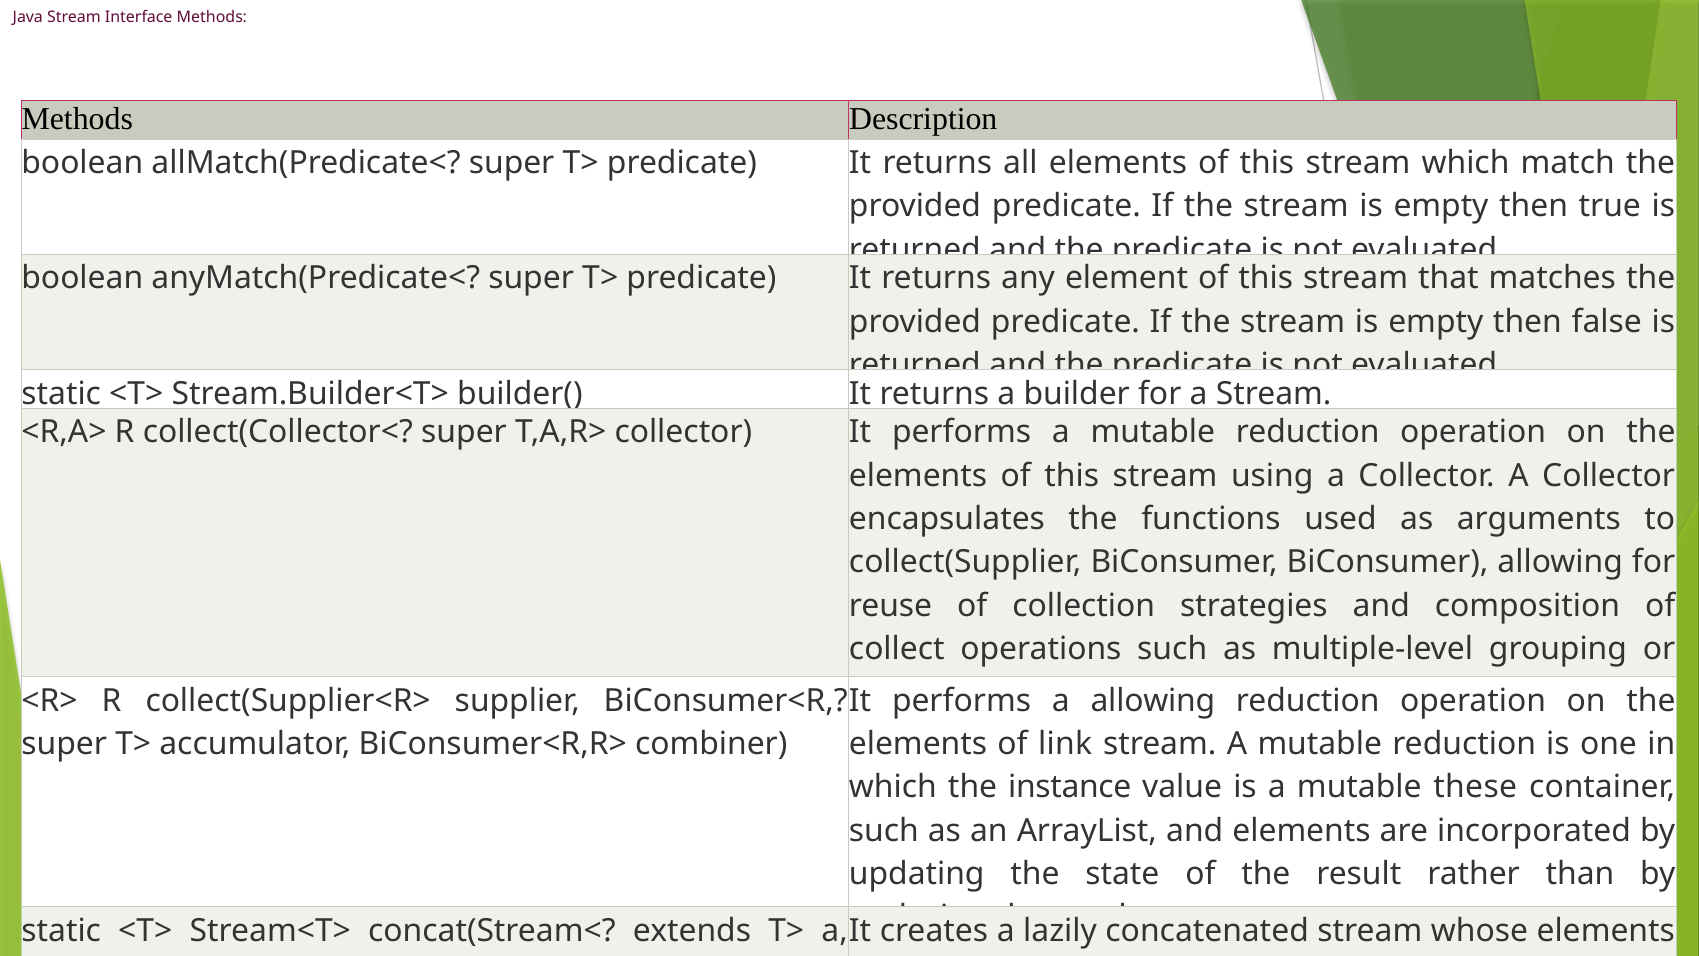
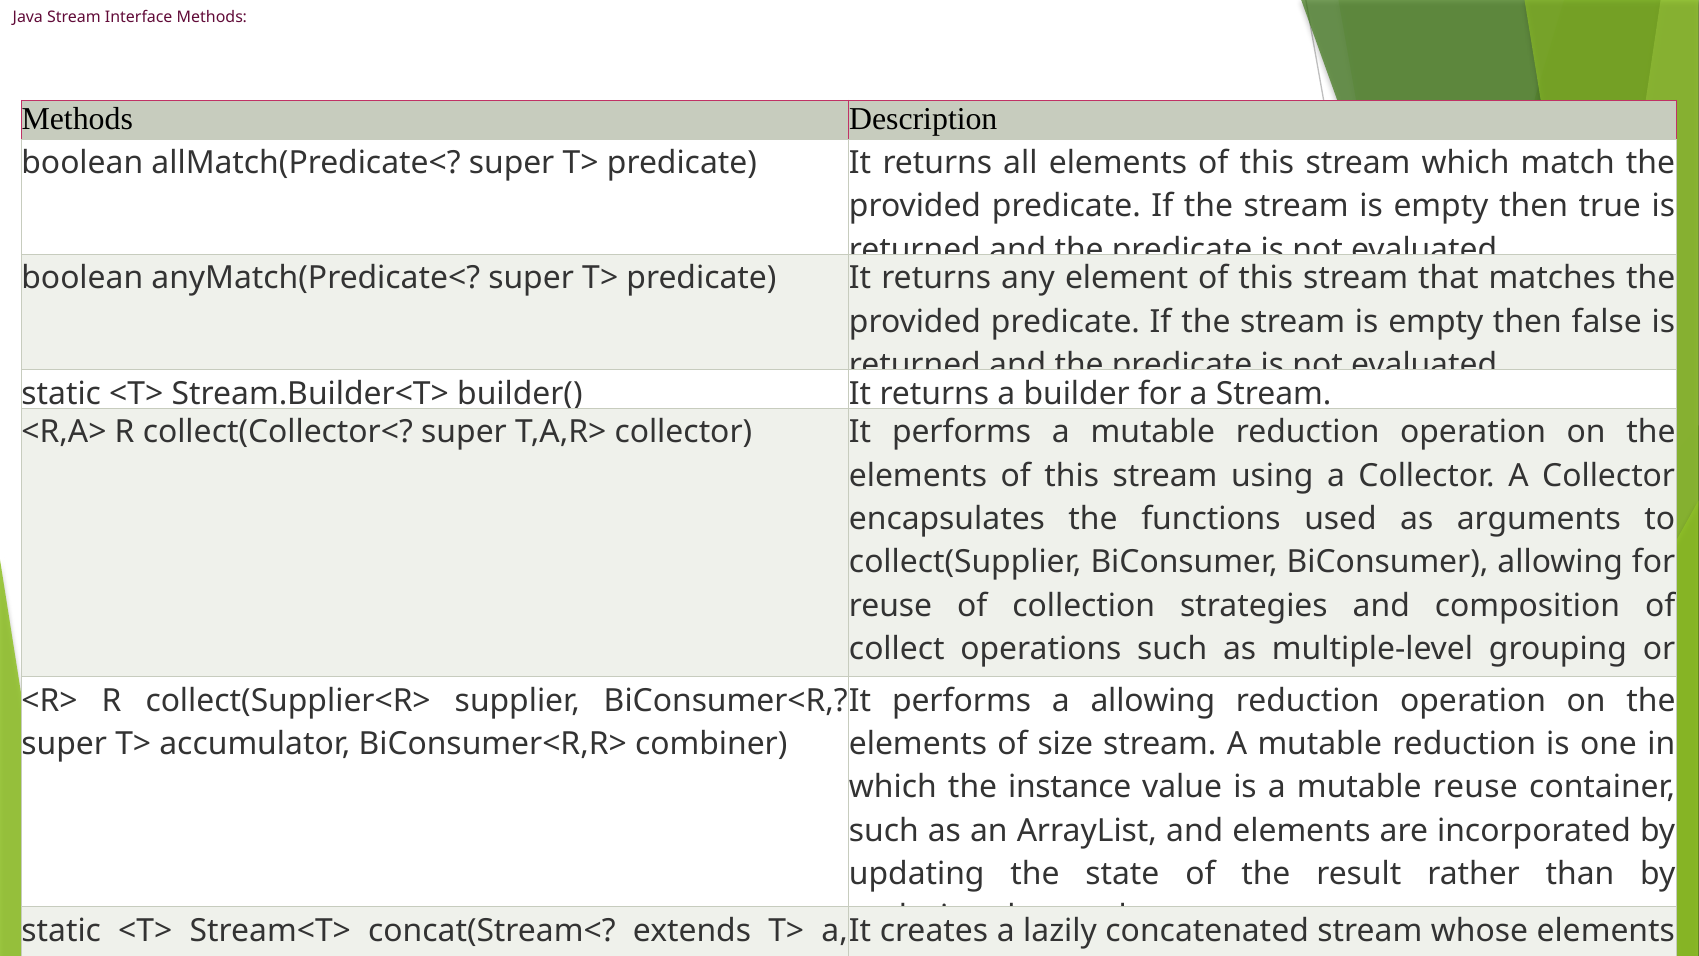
link: link -> size (1065, 744)
mutable these: these -> reuse (1475, 787)
